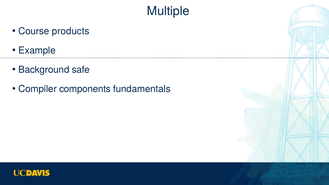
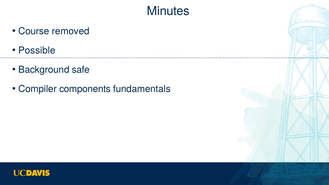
Multiple: Multiple -> Minutes (168, 11)
products: products -> removed (71, 31)
Example: Example -> Possible (37, 50)
